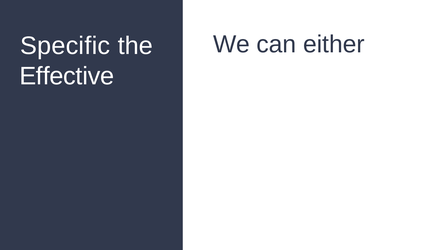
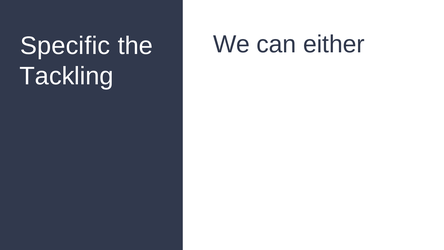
Effective: Effective -> Tackling (67, 76)
